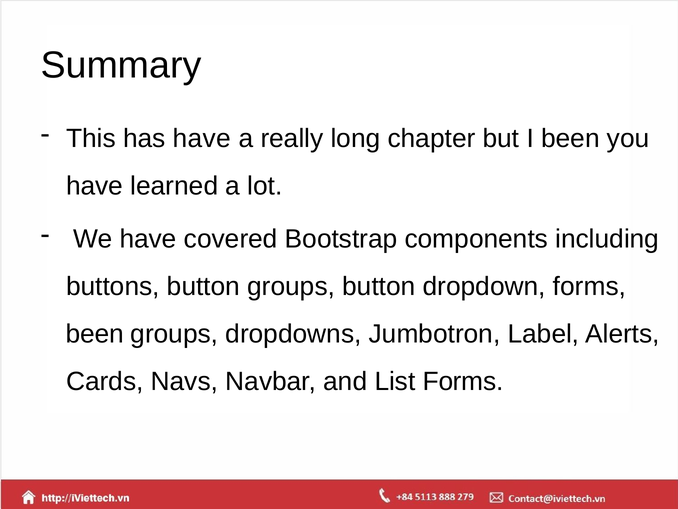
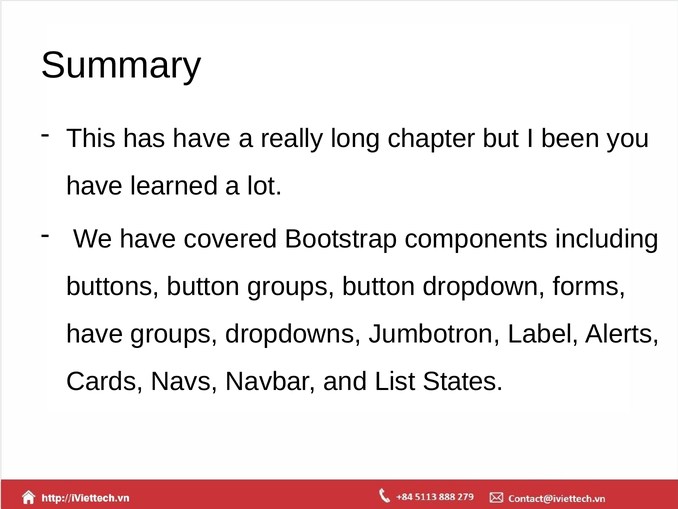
been: been -> have (95, 334)
List Forms: Forms -> States (463, 381)
